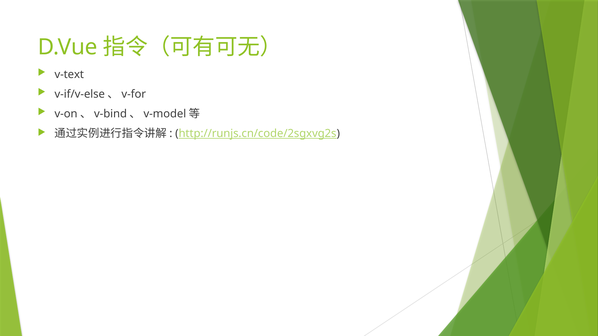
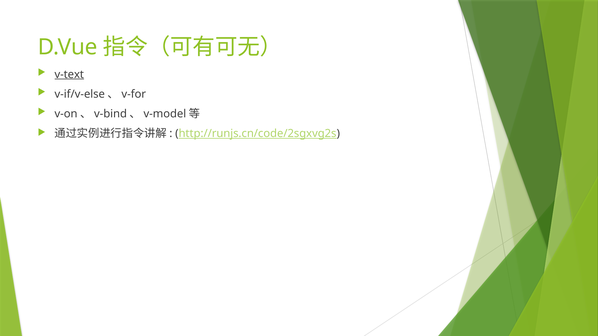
v-text underline: none -> present (69, 74)
